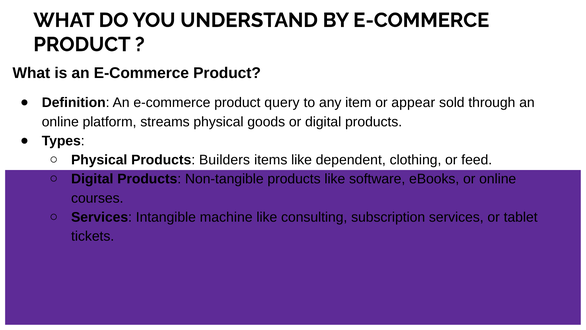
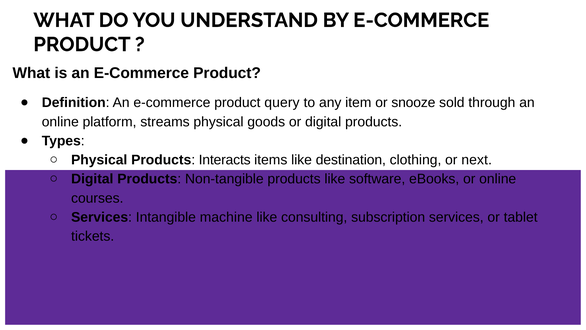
appear: appear -> snooze (413, 103)
Builders: Builders -> Interacts (225, 160)
dependent: dependent -> destination (351, 160)
feed: feed -> next (477, 160)
